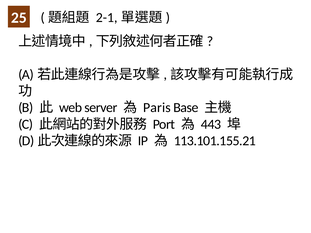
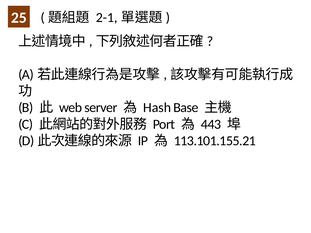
Paris: Paris -> Hash (157, 108)
